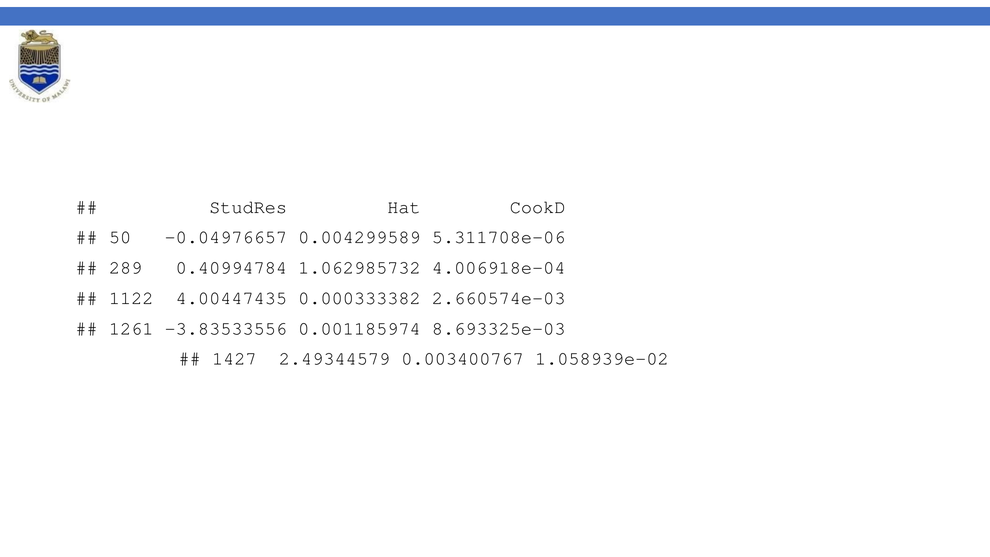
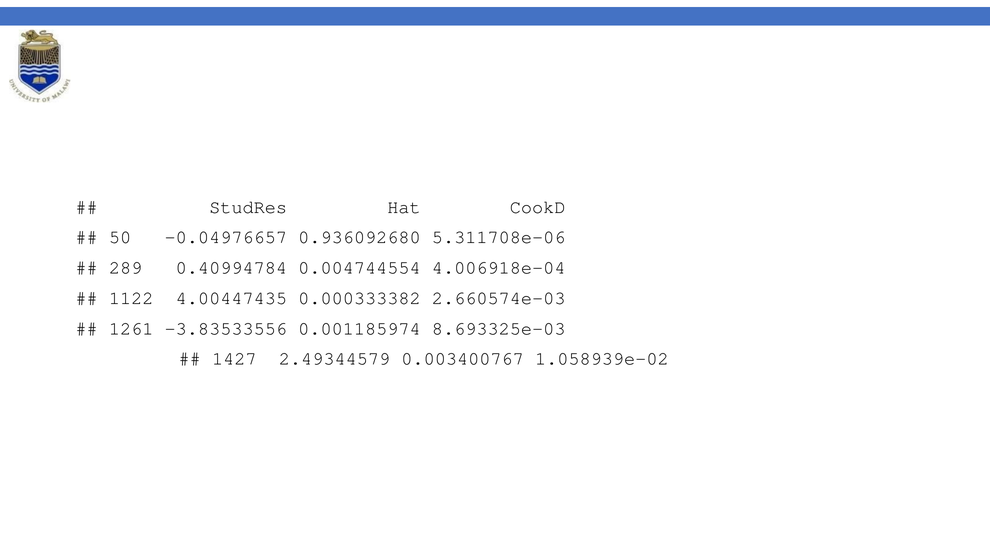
0.004299589: 0.004299589 -> 0.936092680 (359, 237)
1.062985732: 1.062985732 -> 0.004744554 (359, 268)
